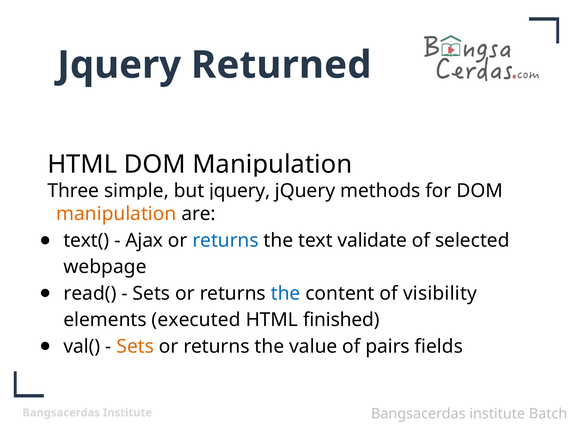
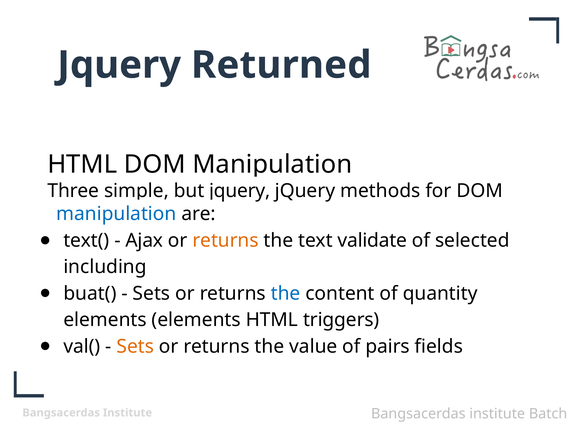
manipulation colour: orange -> blue (116, 214)
returns colour: blue -> orange (226, 240)
webpage: webpage -> including (105, 267)
read(: read( -> buat( (90, 293)
visibility: visibility -> quantity (440, 293)
elements executed: executed -> elements (196, 320)
finished: finished -> triggers (341, 320)
